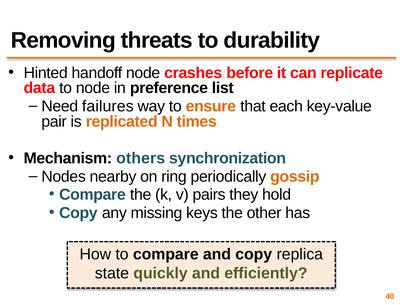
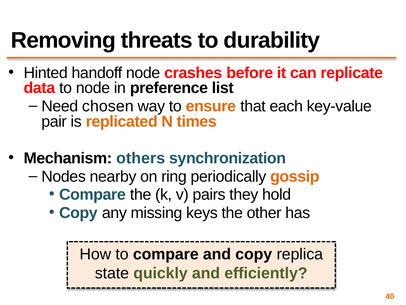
failures: failures -> chosen (108, 106)
